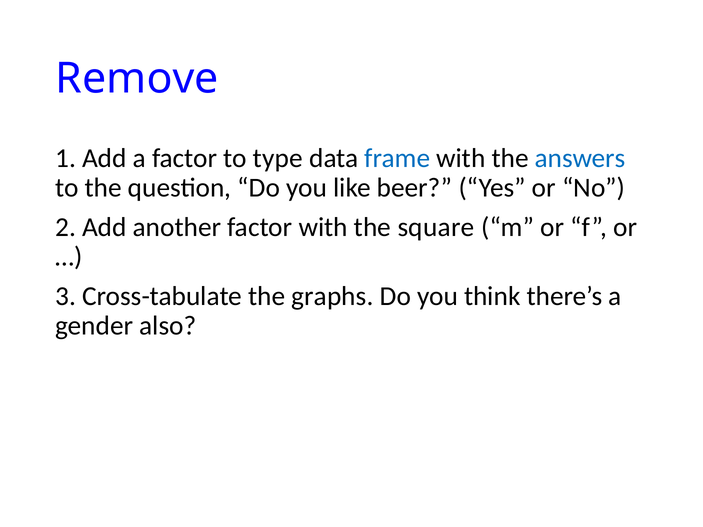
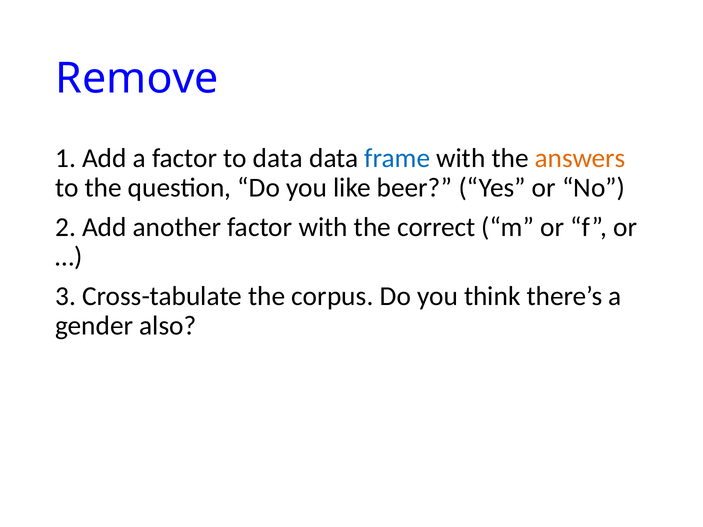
to type: type -> data (278, 158)
answers colour: blue -> orange (580, 158)
square: square -> correct (436, 227)
graphs: graphs -> corpus (332, 296)
